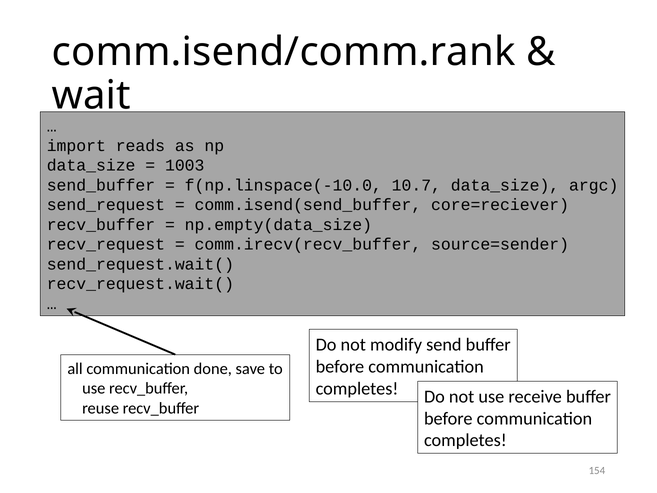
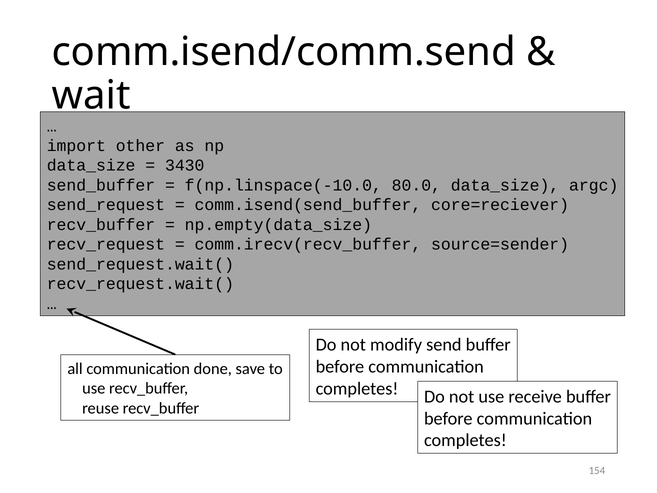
comm.isend/comm.rank: comm.isend/comm.rank -> comm.isend/comm.send (284, 52)
reads: reads -> other (140, 146)
1003: 1003 -> 3430 (185, 165)
10.7: 10.7 -> 80.0 (416, 185)
